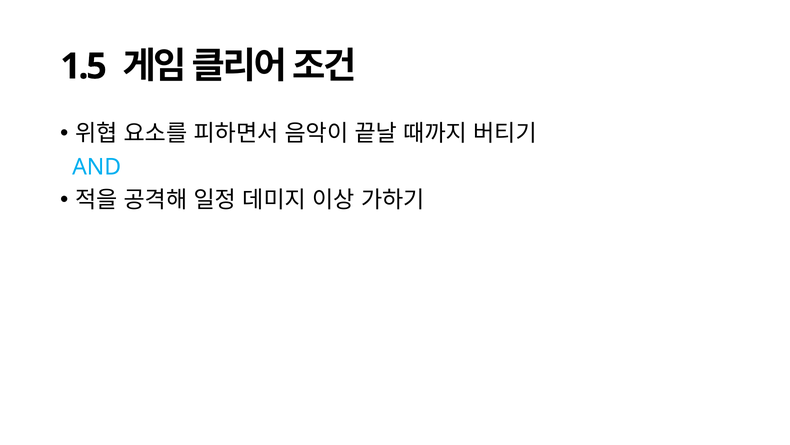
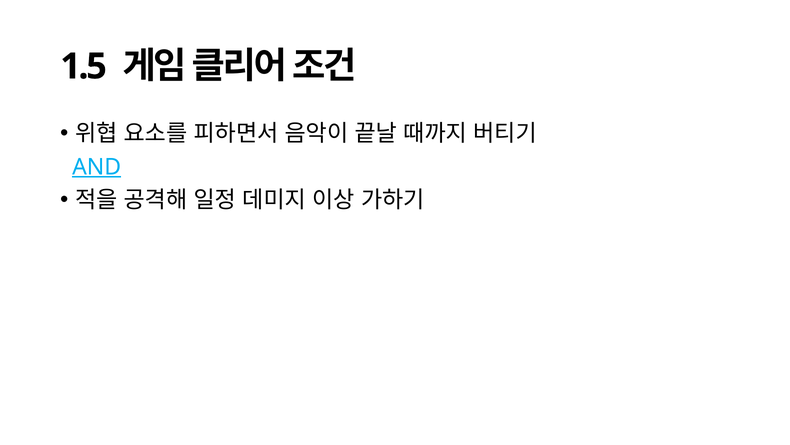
AND underline: none -> present (97, 167)
